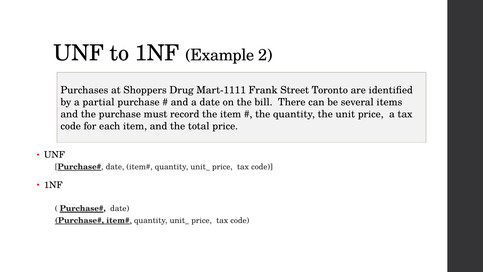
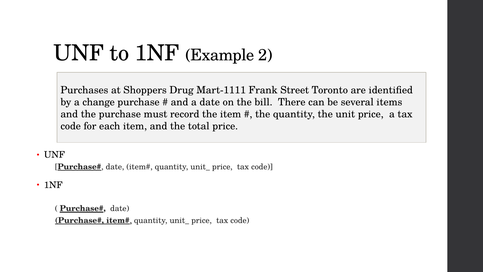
partial: partial -> change (99, 102)
